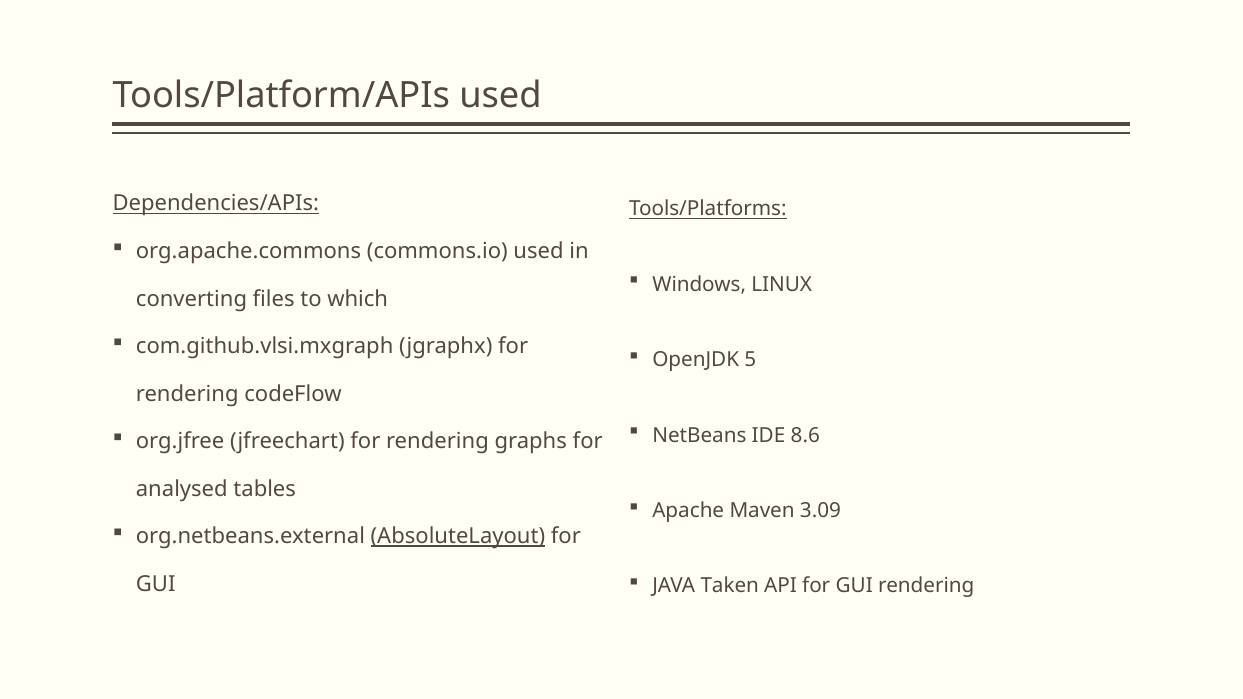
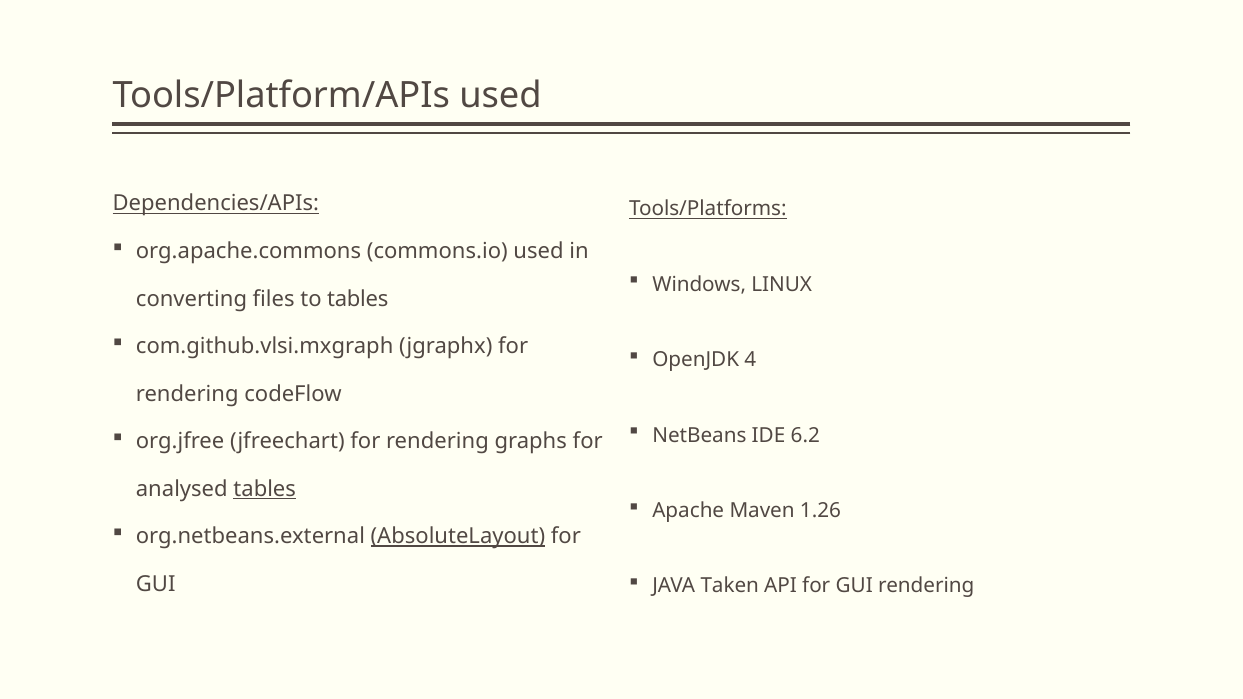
to which: which -> tables (358, 299)
5: 5 -> 4 (750, 360)
8.6: 8.6 -> 6.2 (805, 435)
tables underline: none -> present (265, 489)
3.09: 3.09 -> 1.26 (820, 511)
